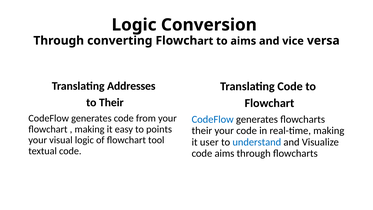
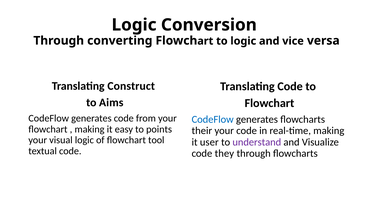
to aims: aims -> logic (243, 41)
Addresses: Addresses -> Construct (131, 86)
to Their: Their -> Aims (111, 103)
understand colour: blue -> purple (257, 142)
code aims: aims -> they (224, 153)
